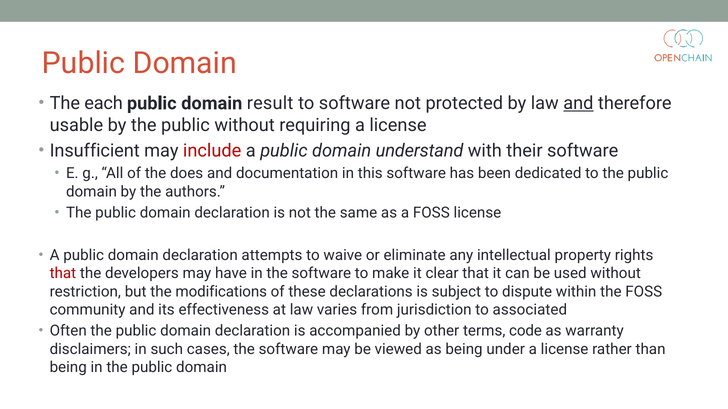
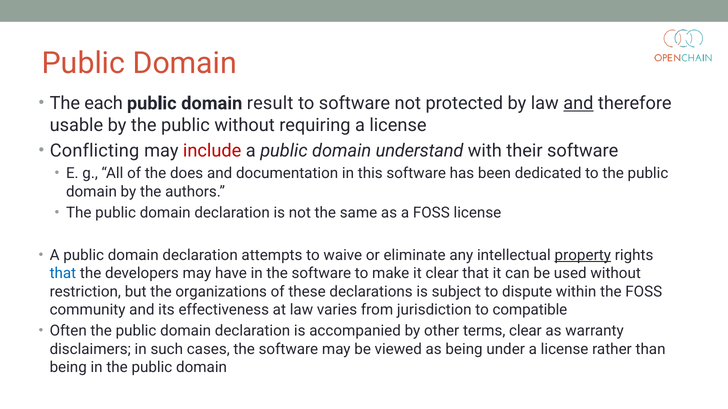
Insufficient: Insufficient -> Conflicting (95, 151)
property underline: none -> present (583, 255)
that colour: red -> blue (63, 274)
modifications: modifications -> organizations (221, 292)
associated: associated -> compatible (530, 310)
terms code: code -> clear (525, 331)
